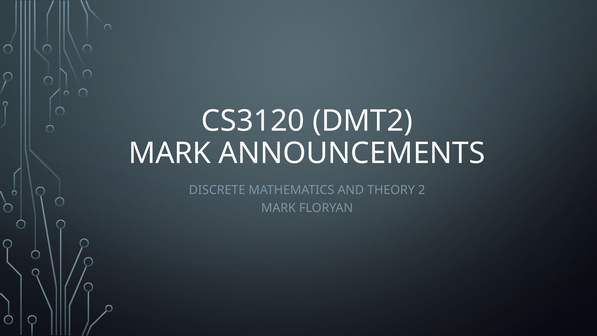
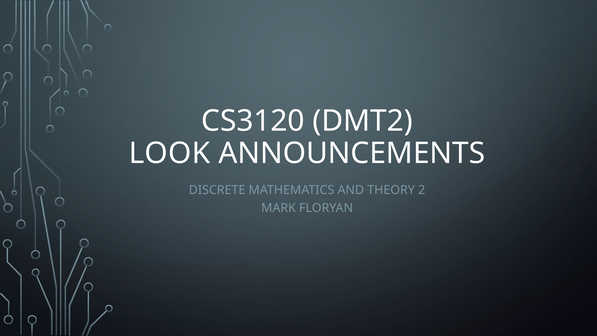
MARK: MARK -> LOOK (169, 153)
